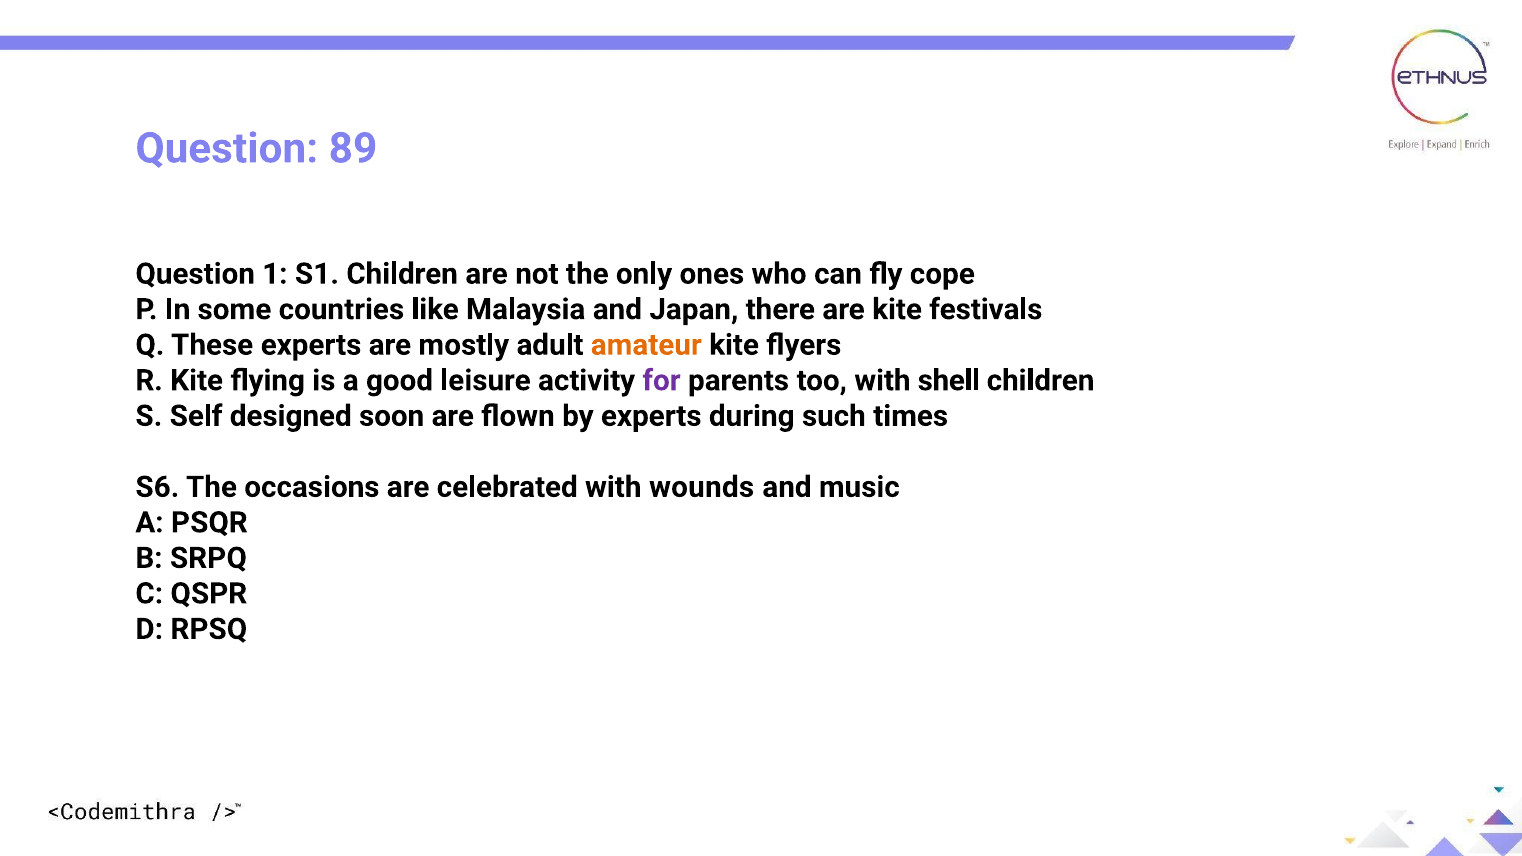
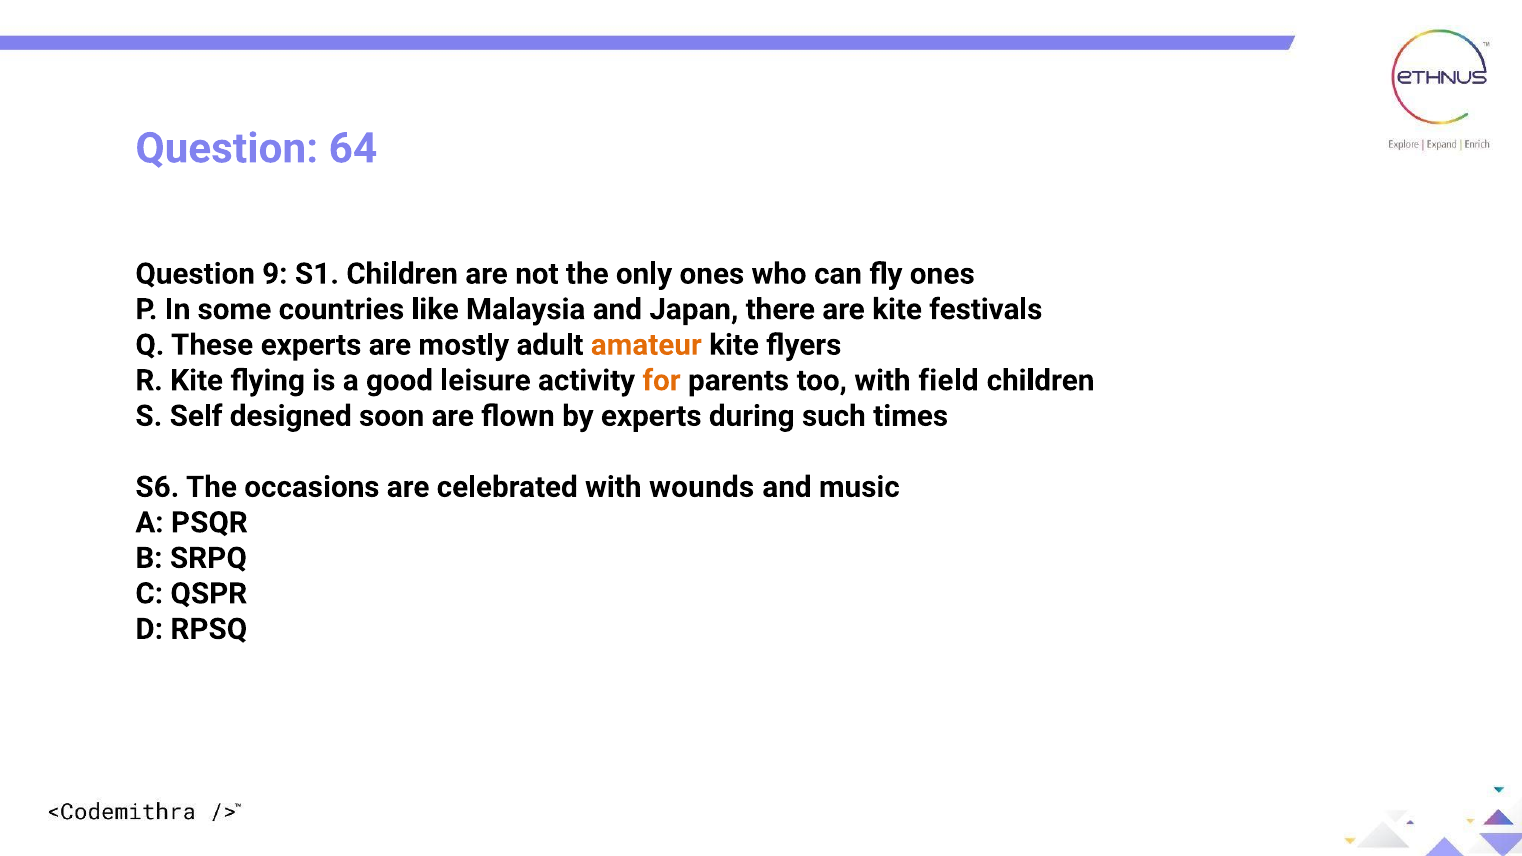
89: 89 -> 64 (353, 148)
1: 1 -> 9 (275, 274)
fly cope: cope -> ones (942, 274)
for colour: purple -> orange (662, 381)
shell: shell -> field (949, 381)
